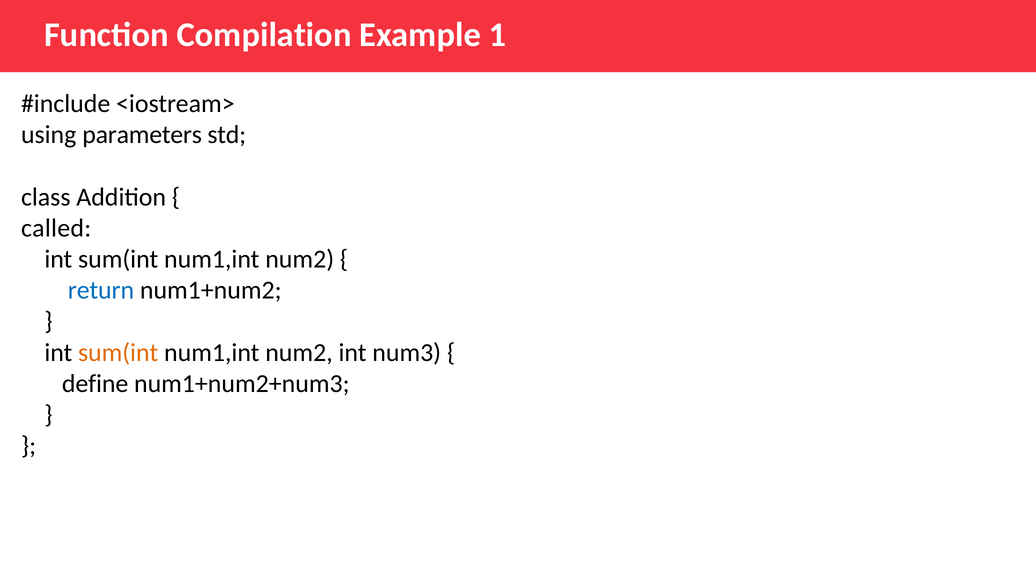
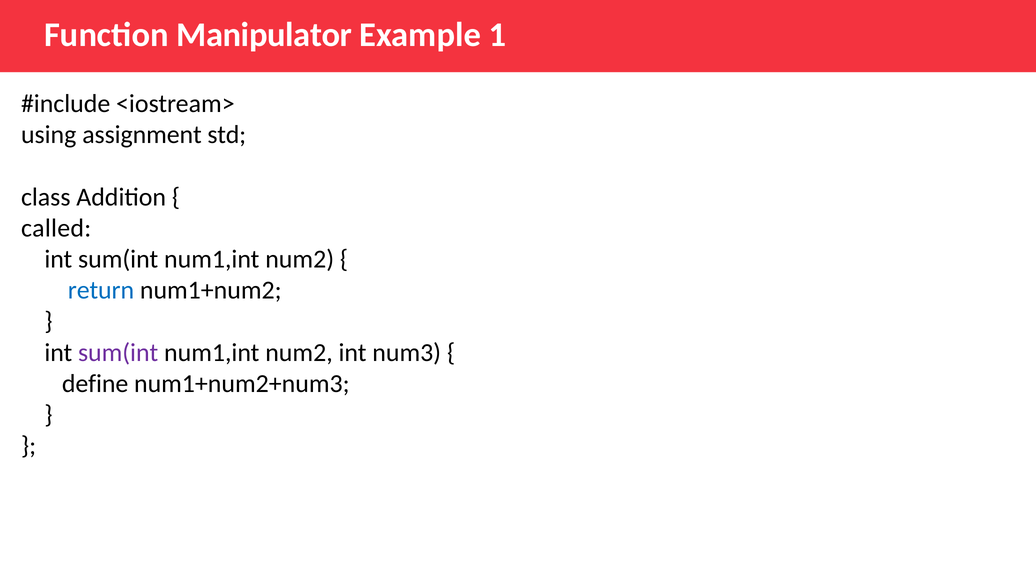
Compilation: Compilation -> Manipulator (264, 35)
parameters: parameters -> assignment (142, 135)
sum(int colour: orange -> purple (118, 352)
